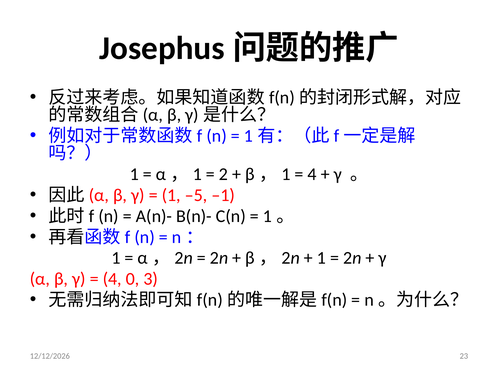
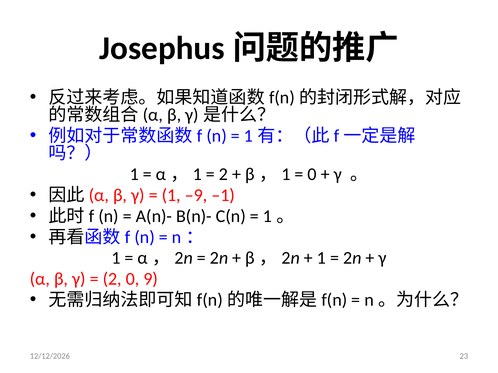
4: 4 -> 0 (312, 175)
–5: –5 -> –9 (196, 196)
4: 4 -> 2 (112, 279)
3: 3 -> 9 (151, 279)
